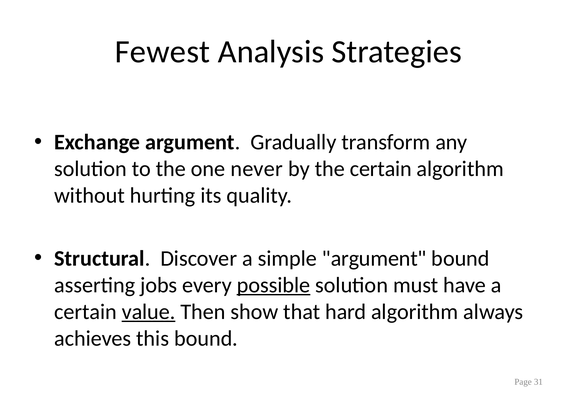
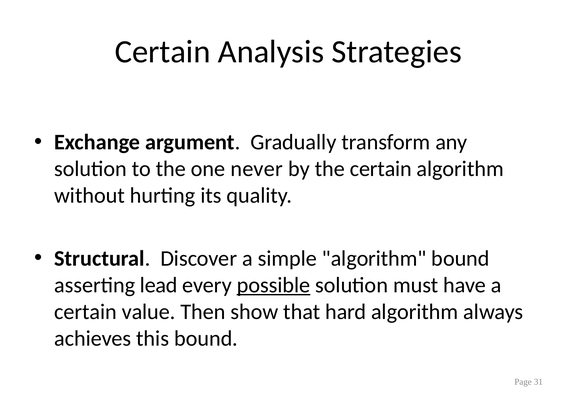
Fewest: Fewest -> Certain (163, 52)
simple argument: argument -> algorithm (374, 258)
jobs: jobs -> lead (159, 285)
value underline: present -> none (149, 311)
